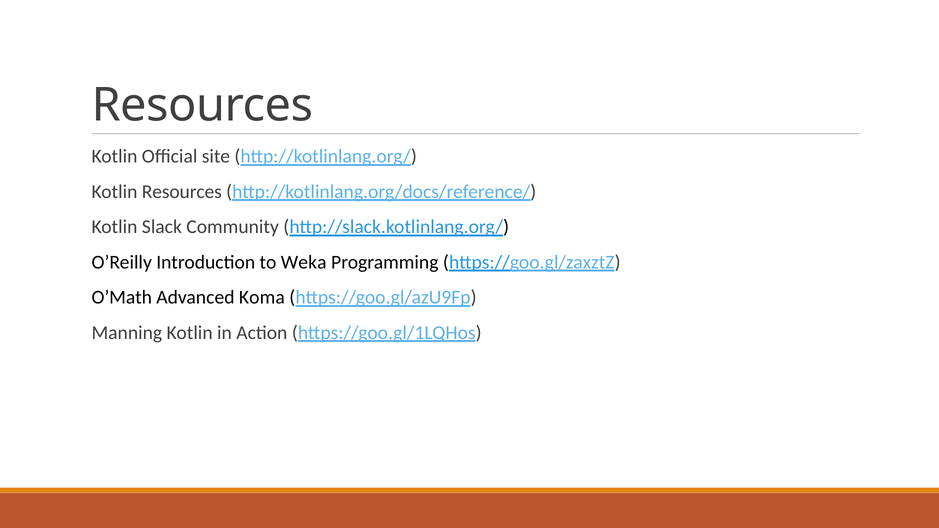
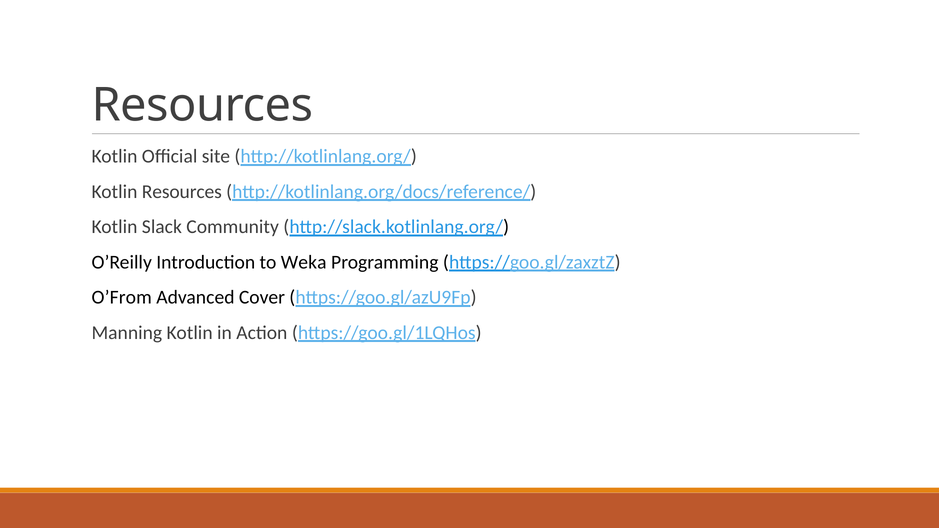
O’Math: O’Math -> O’From (122, 298)
Koma: Koma -> Cover (262, 298)
